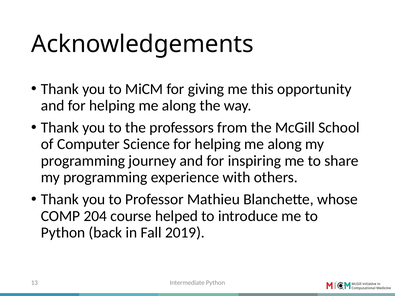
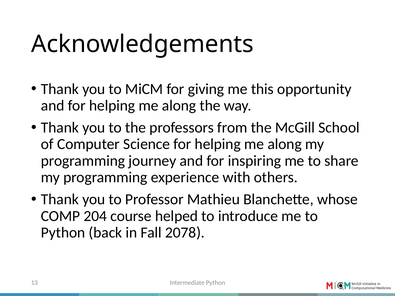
2019: 2019 -> 2078 (185, 233)
